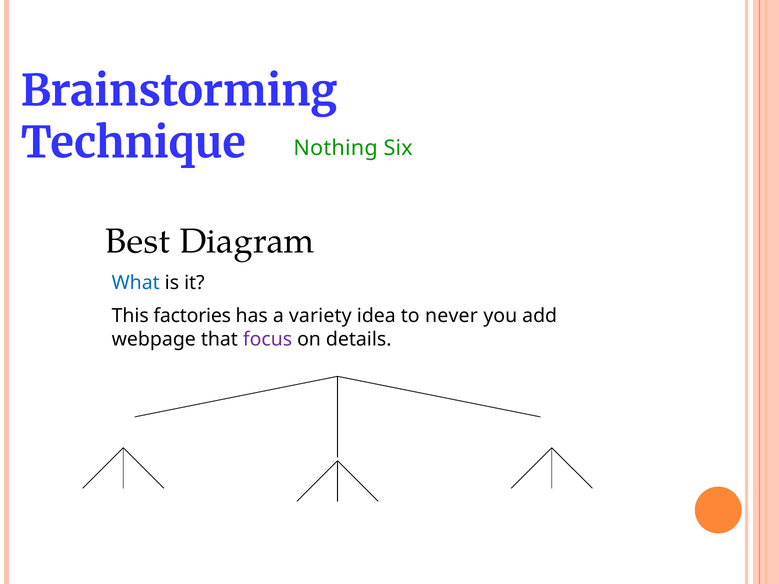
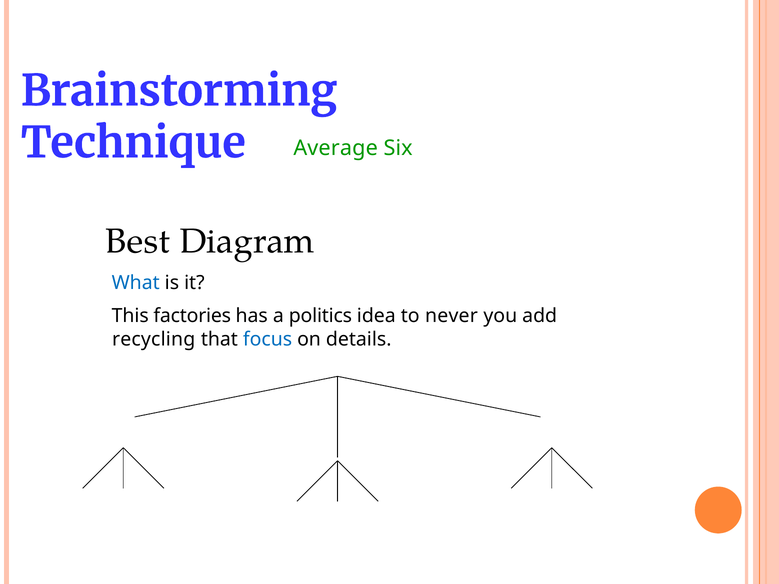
Nothing: Nothing -> Average (336, 148)
variety: variety -> politics (320, 316)
webpage: webpage -> recycling (154, 340)
focus colour: purple -> blue (268, 340)
